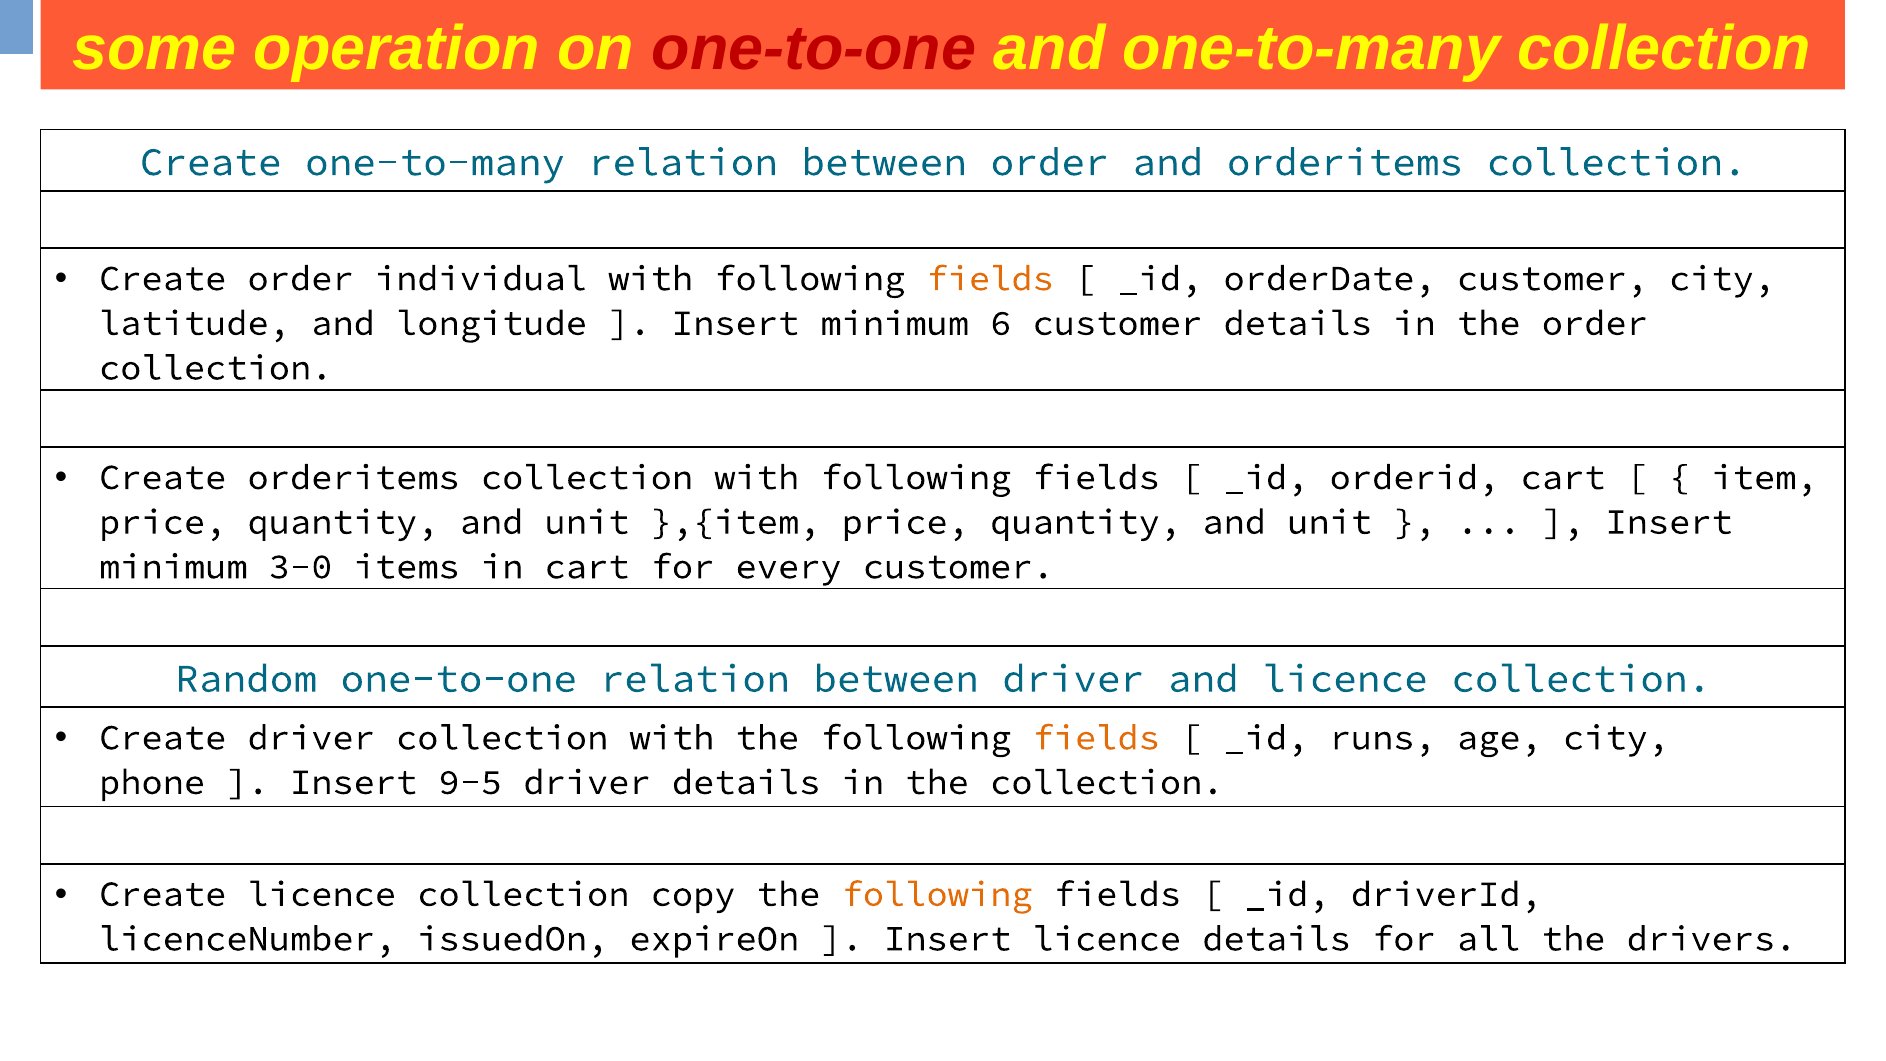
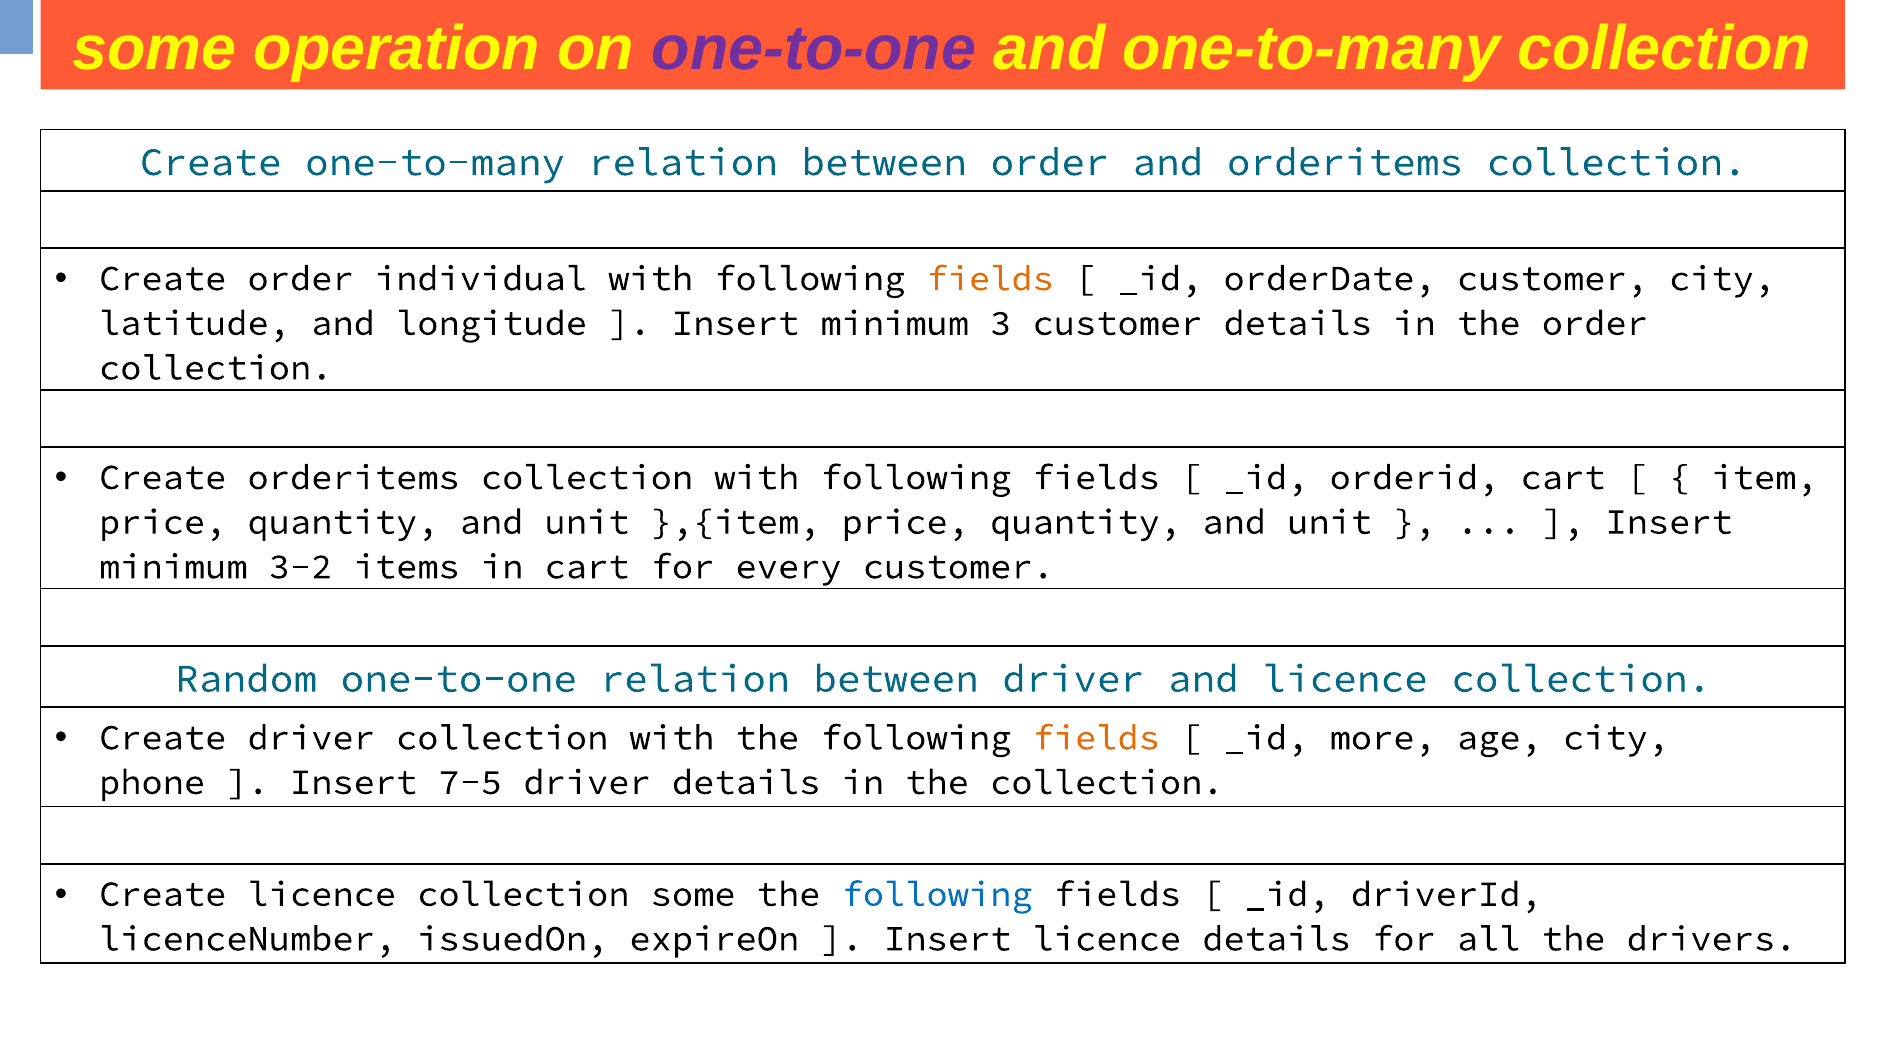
one-to-one colour: red -> purple (814, 49)
6: 6 -> 3 (1001, 323)
3-0: 3-0 -> 3-2 (301, 567)
runs: runs -> more (1383, 738)
9-5: 9-5 -> 7-5 (470, 782)
collection copy: copy -> some (693, 894)
following colour: orange -> blue (937, 894)
